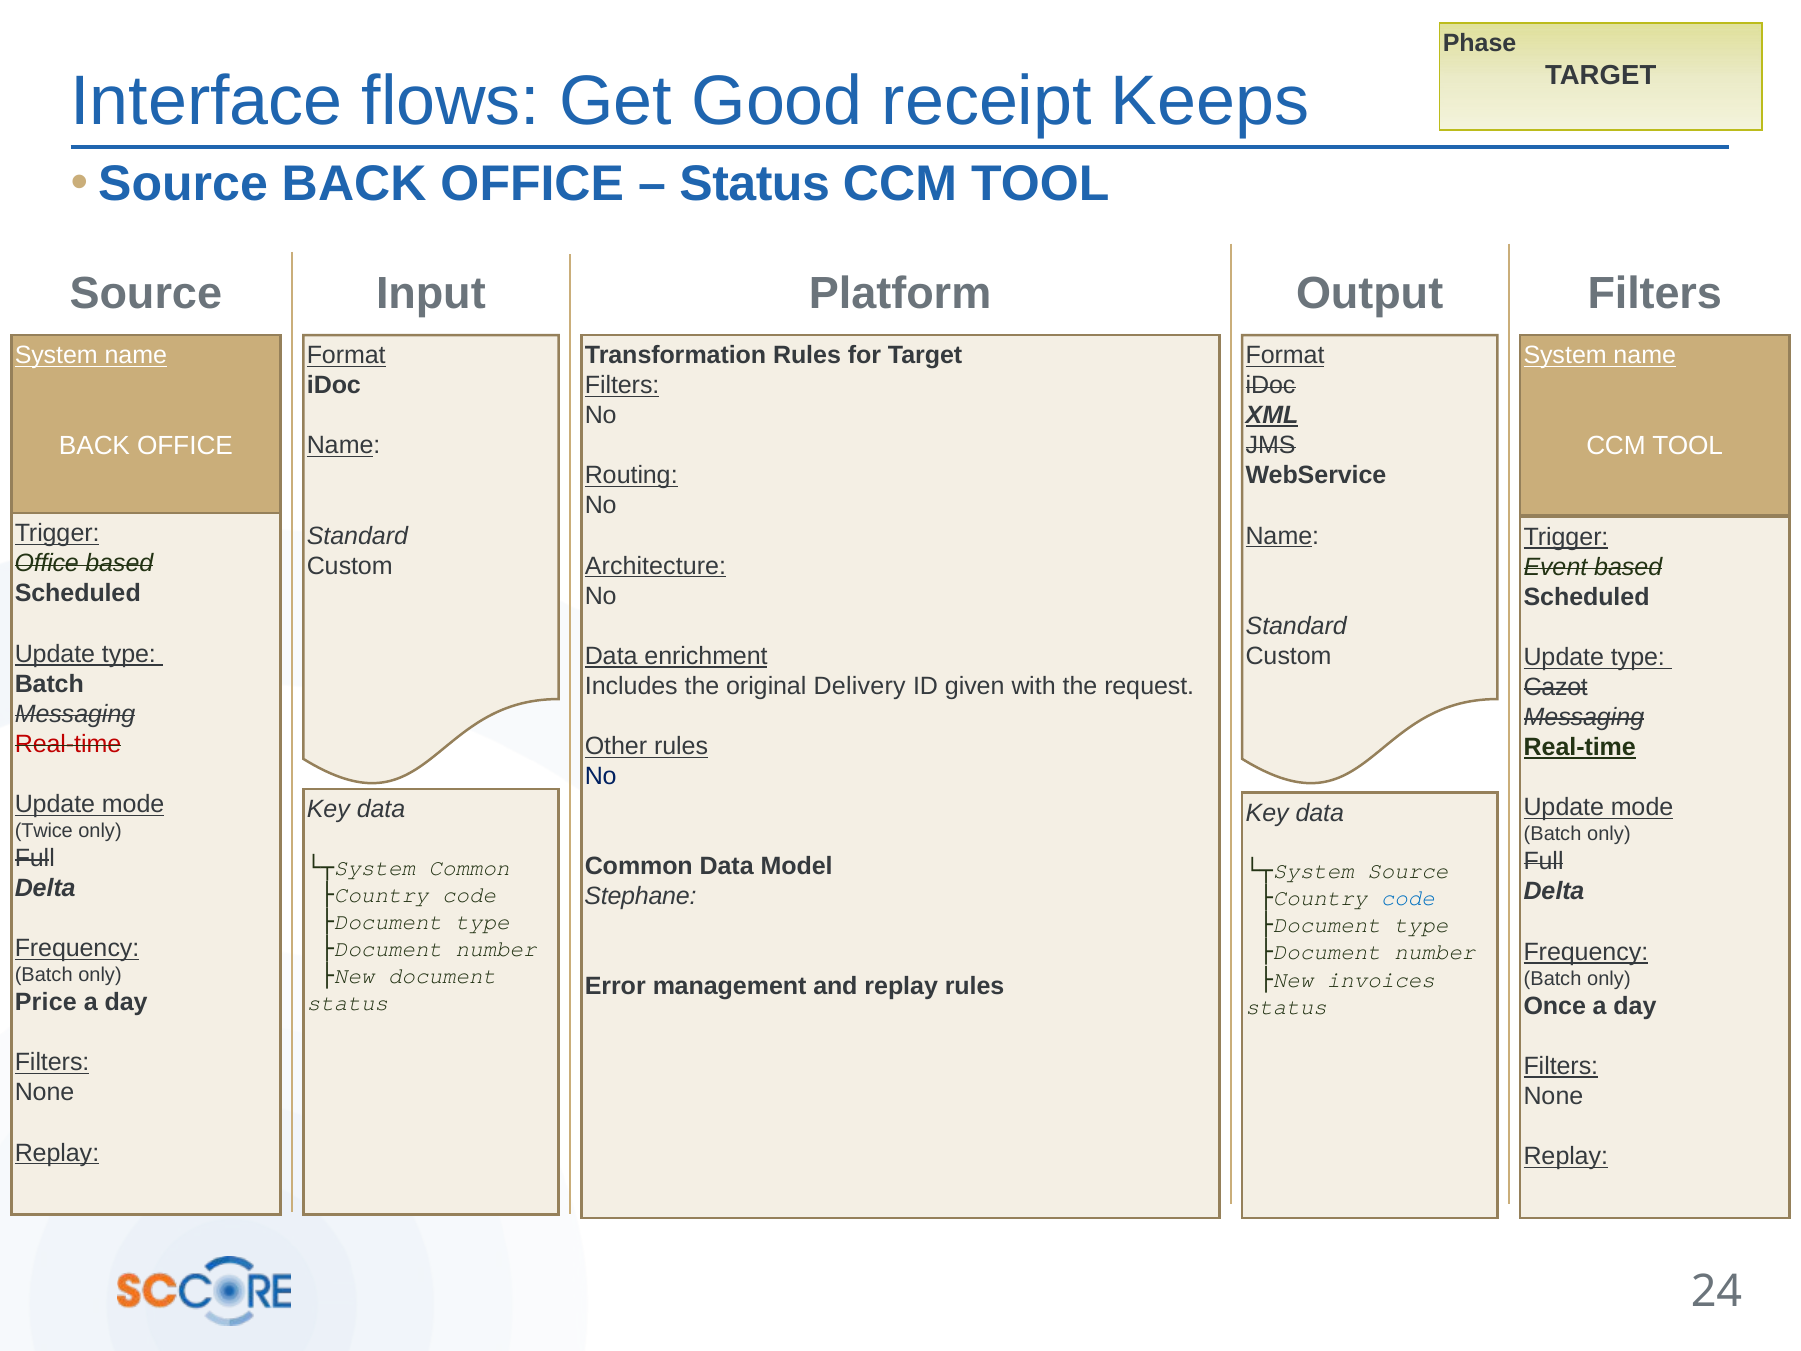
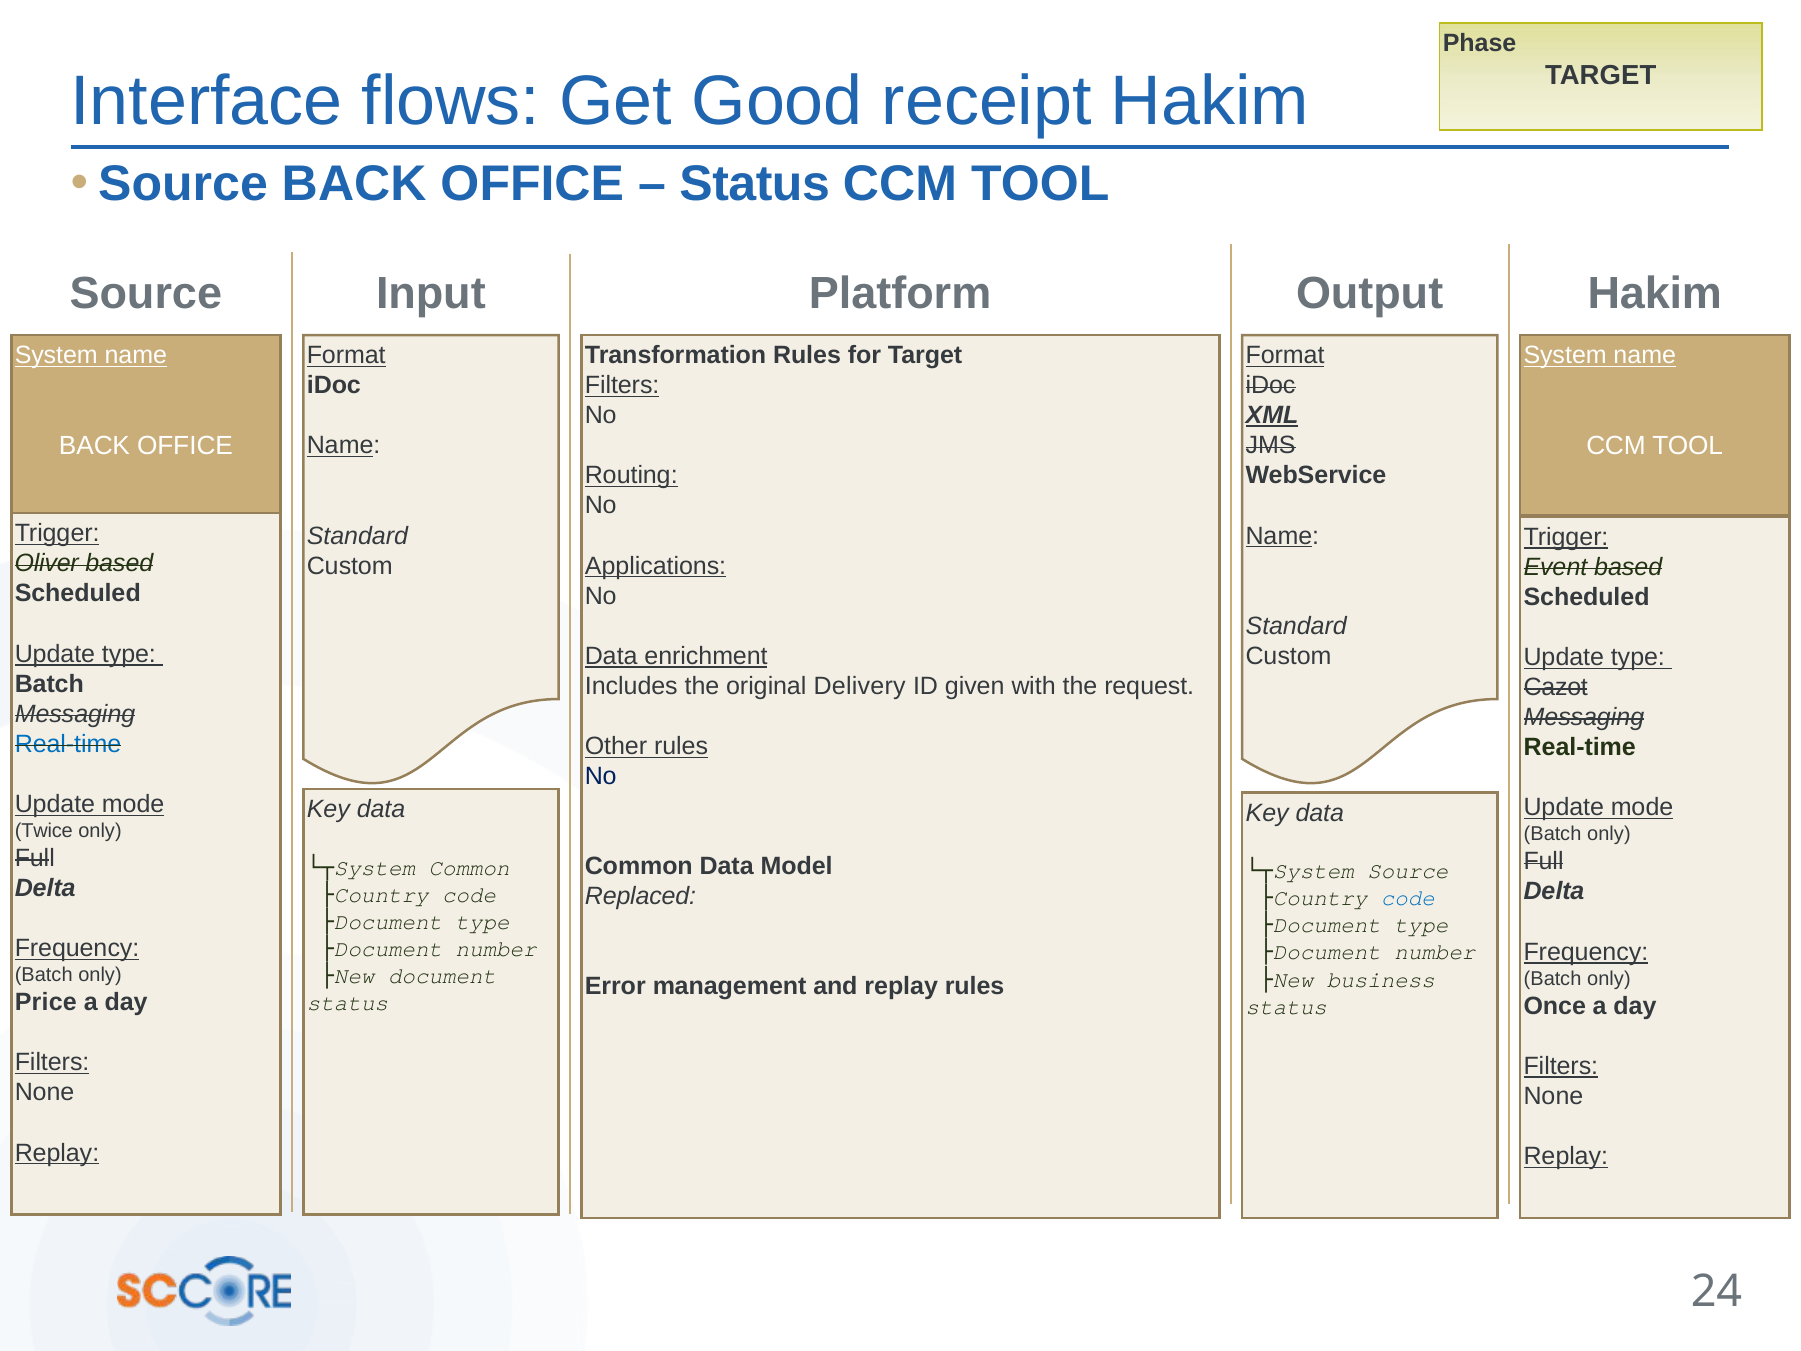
receipt Keeps: Keeps -> Hakim (1210, 102)
Output Filters: Filters -> Hakim (1655, 293)
Office: Office -> Oliver (47, 564)
Architecture: Architecture -> Applications (656, 566)
Real-time colour: red -> blue (68, 744)
Real-time underline: present -> none (1580, 747)
Stephane: Stephane -> Replaced (640, 896)
invoices: invoices -> business (1381, 979)
